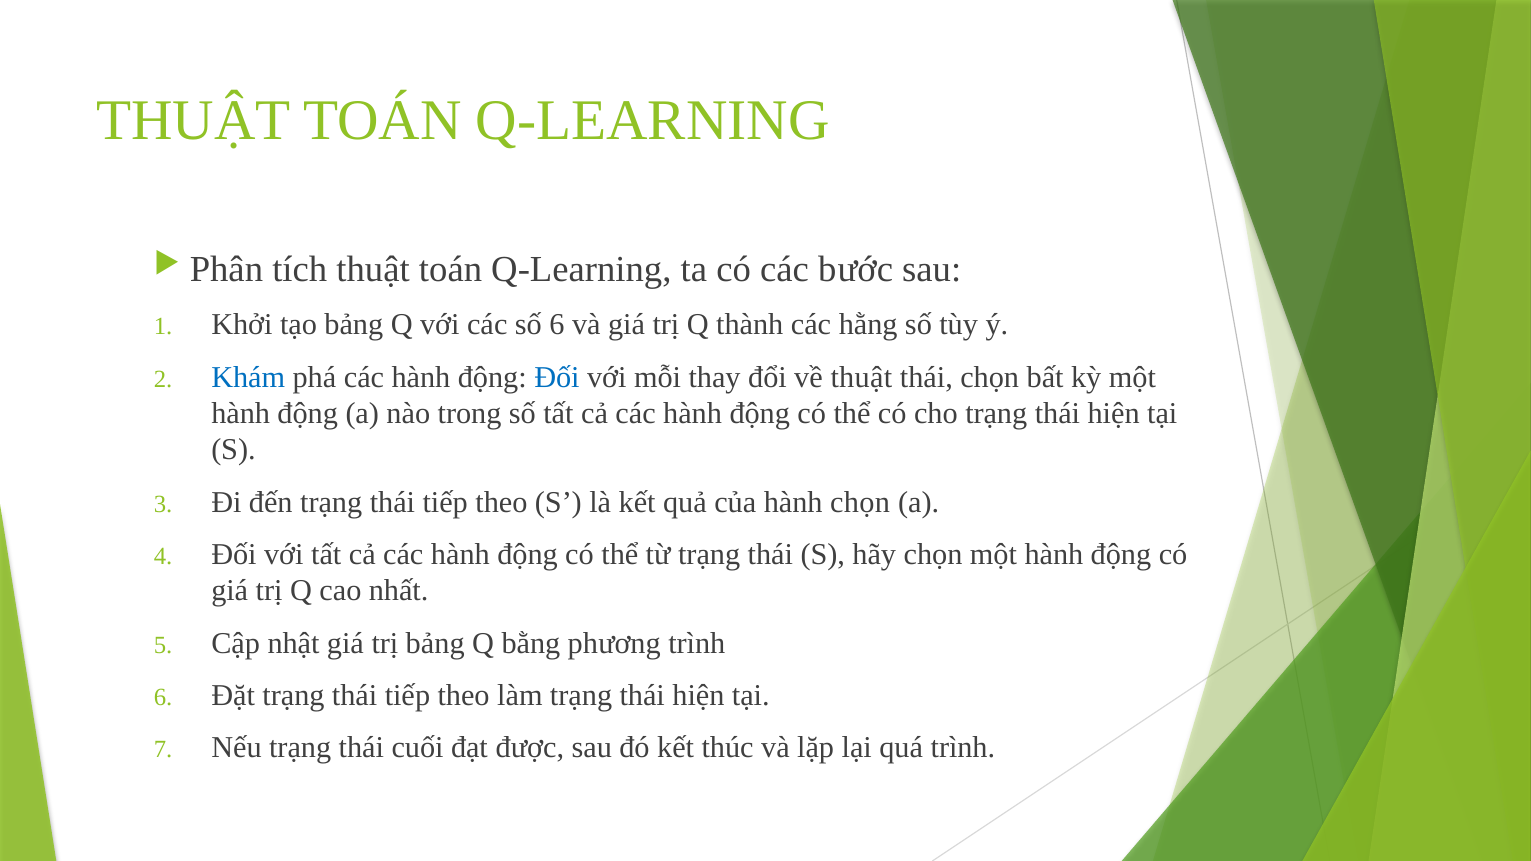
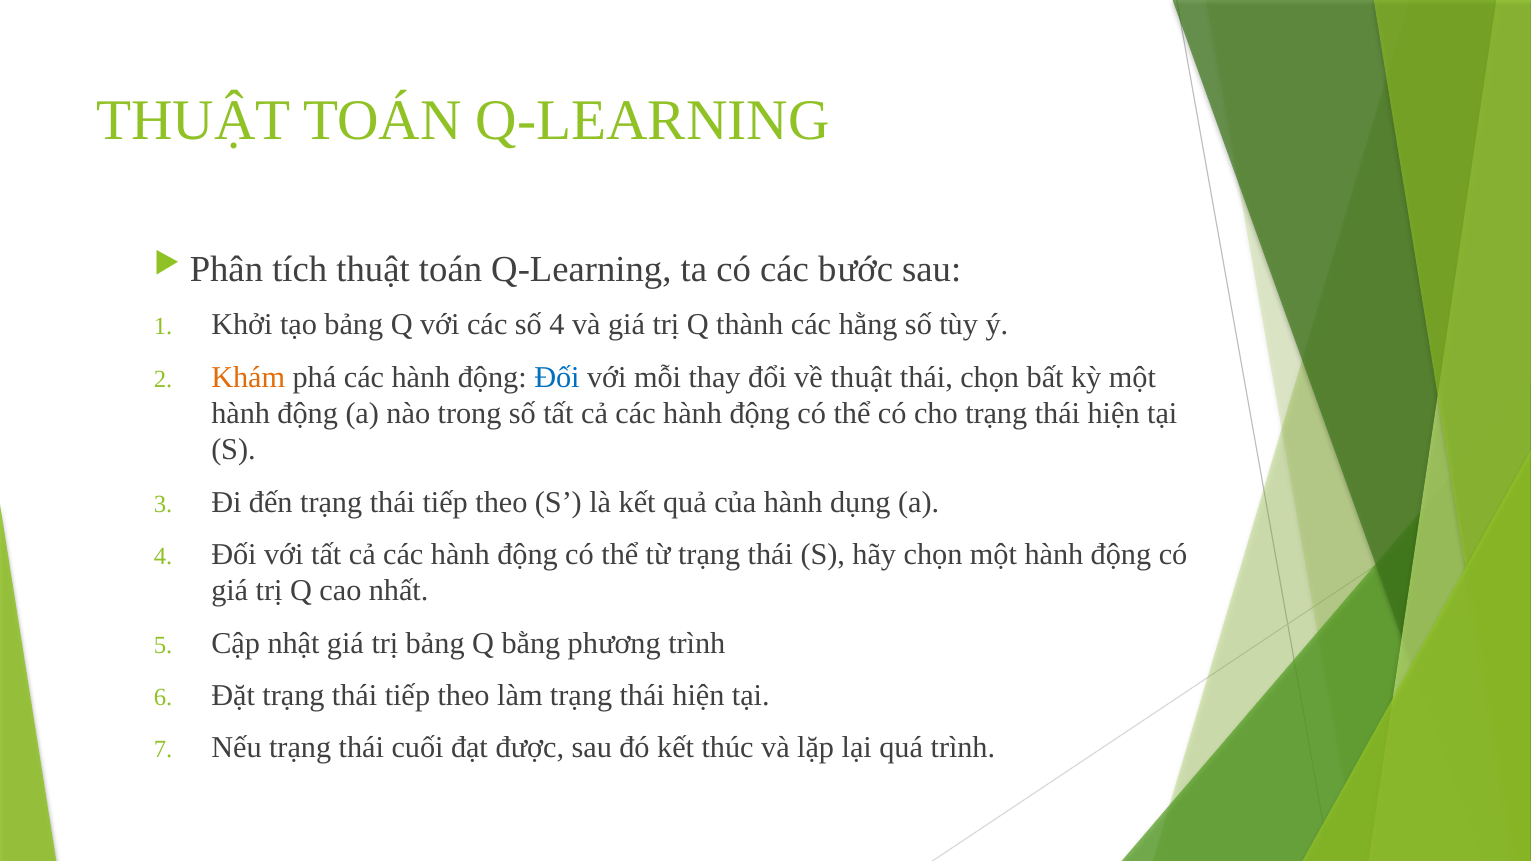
số 6: 6 -> 4 (557, 325)
Khám colour: blue -> orange (248, 377)
hành chọn: chọn -> dụng (860, 502)
